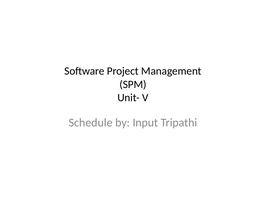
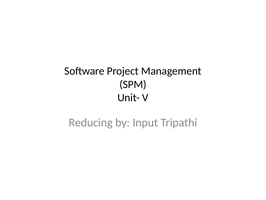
Schedule: Schedule -> Reducing (91, 122)
